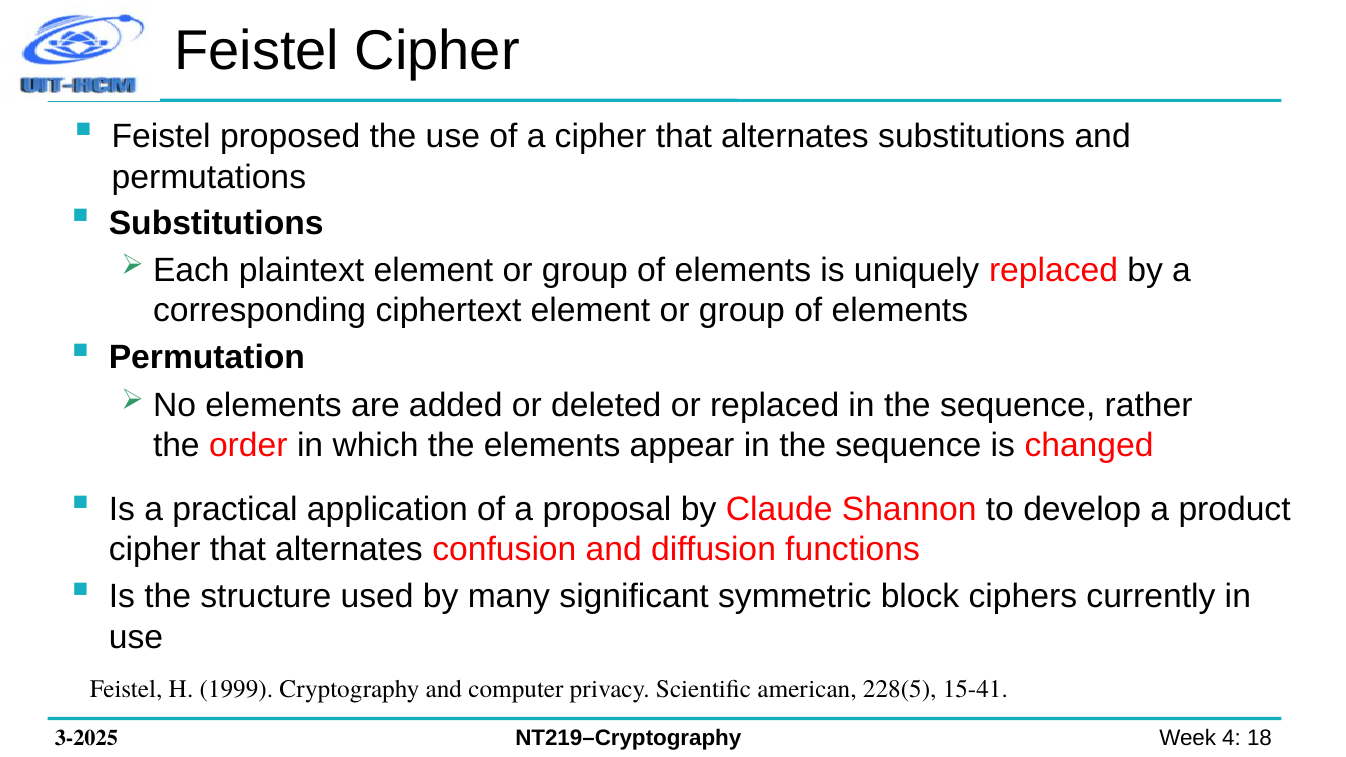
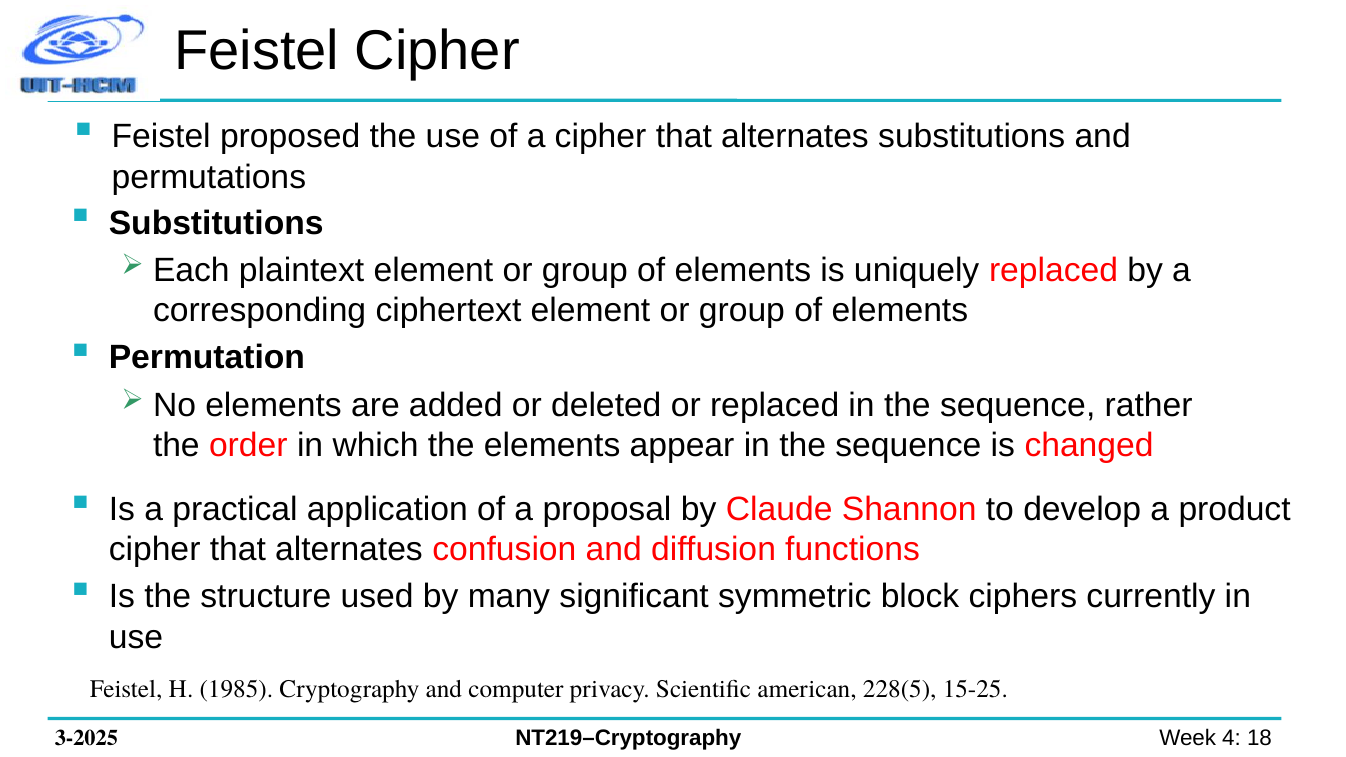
1999: 1999 -> 1985 (236, 689)
15-41: 15-41 -> 15-25 (975, 689)
